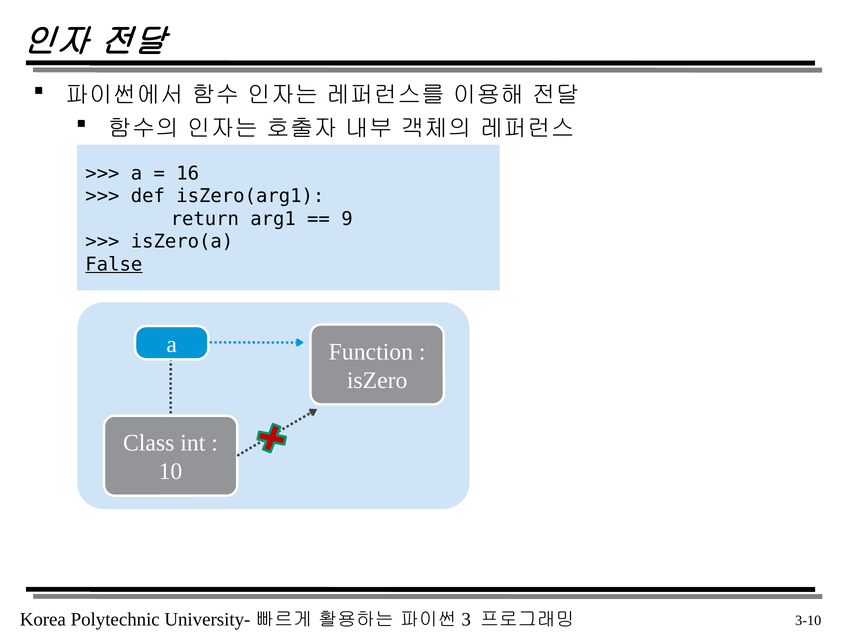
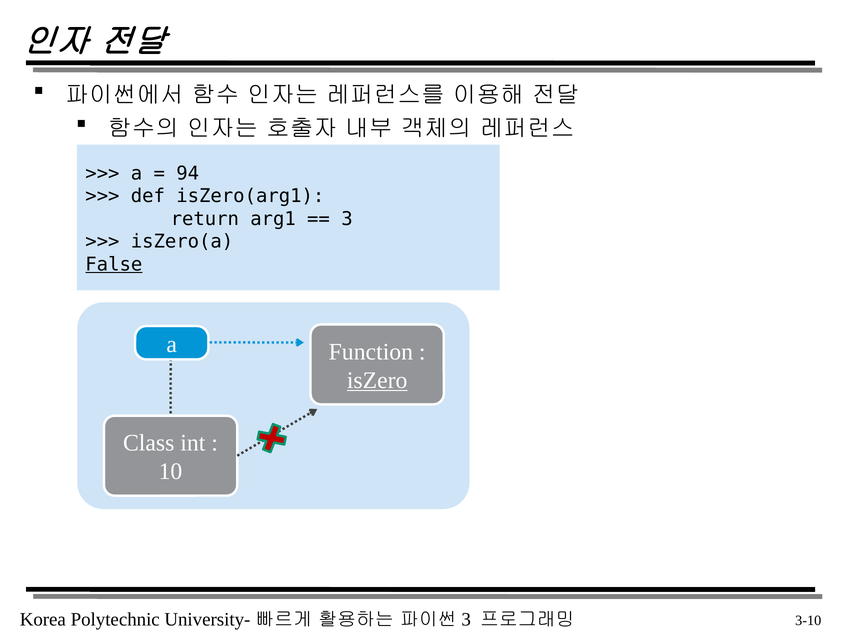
16: 16 -> 94 (188, 173)
9: 9 -> 3 (347, 219)
isZero underline: none -> present (377, 380)
